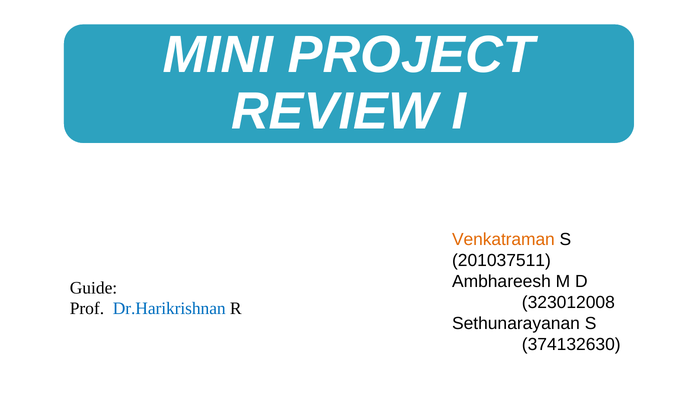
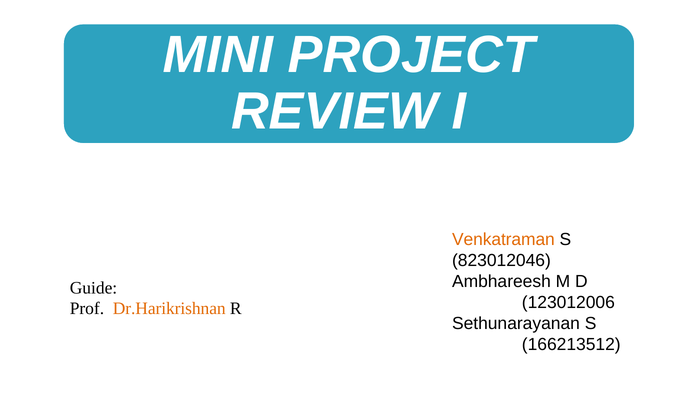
201037511: 201037511 -> 823012046 (501, 260)
323012008: 323012008 -> 123012006 (568, 302)
Dr.Harikrishnan colour: blue -> orange (169, 308)
374132630: 374132630 -> 166213512 (571, 344)
